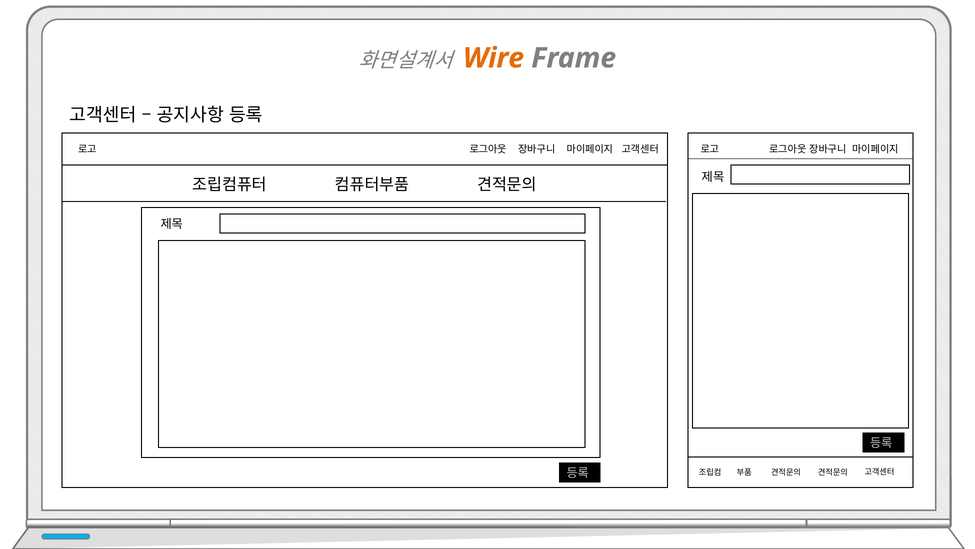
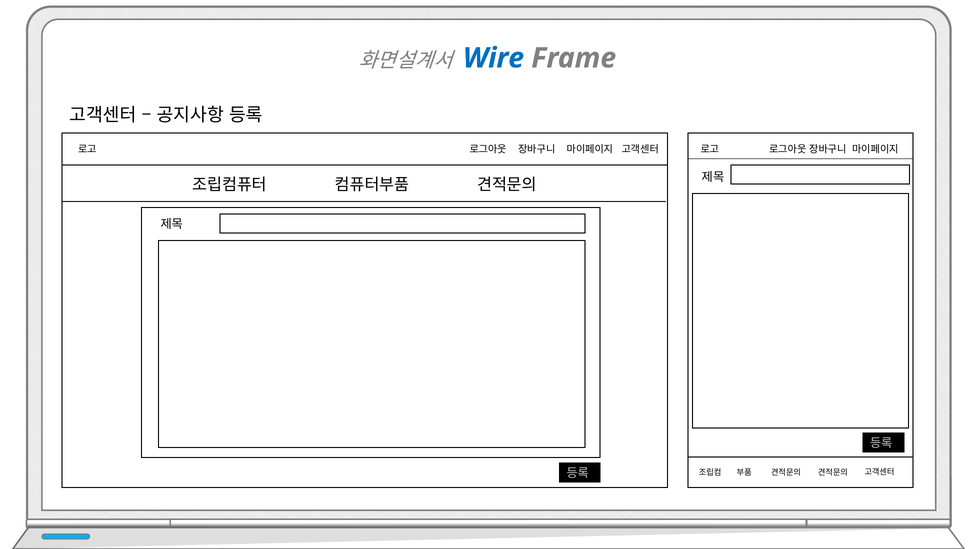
Wire colour: orange -> blue (494, 58)
